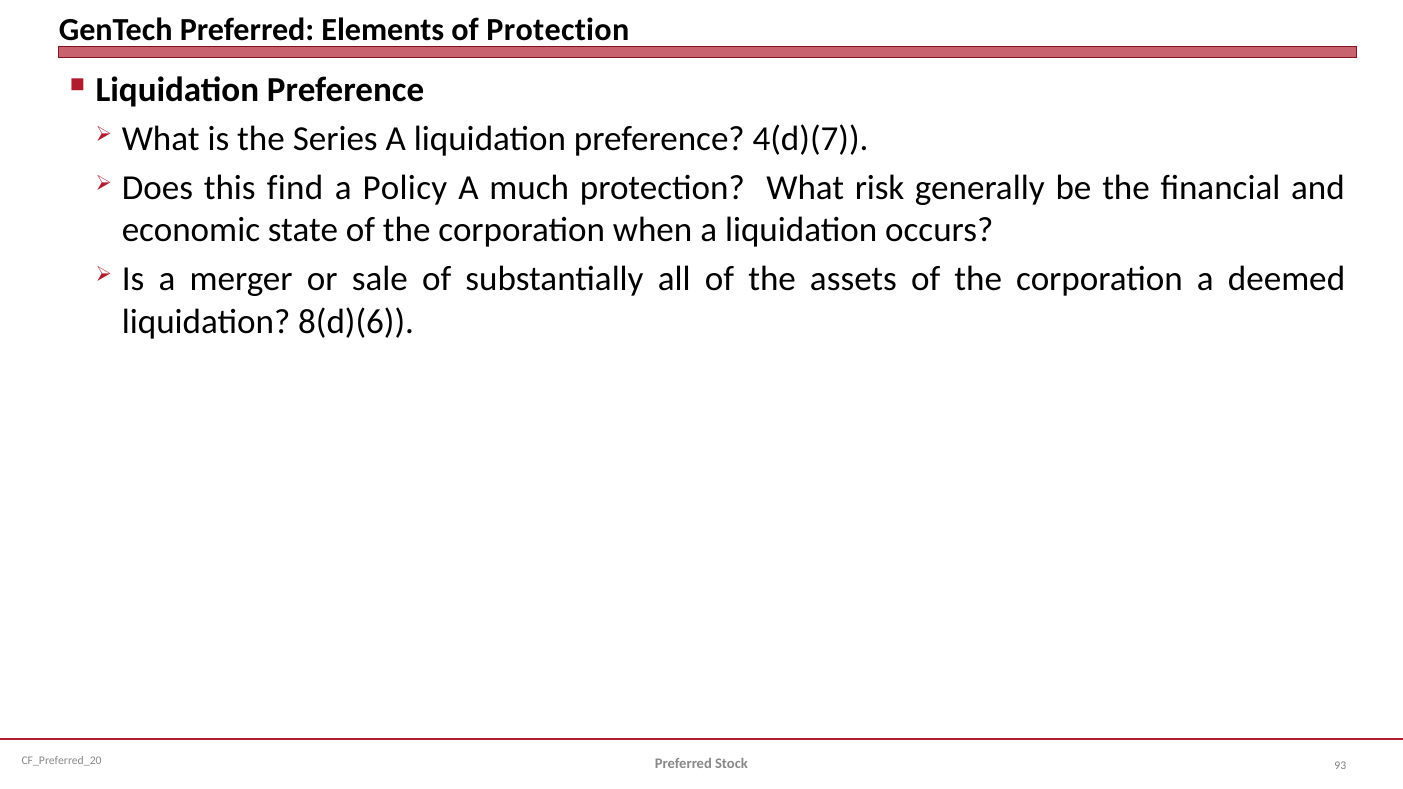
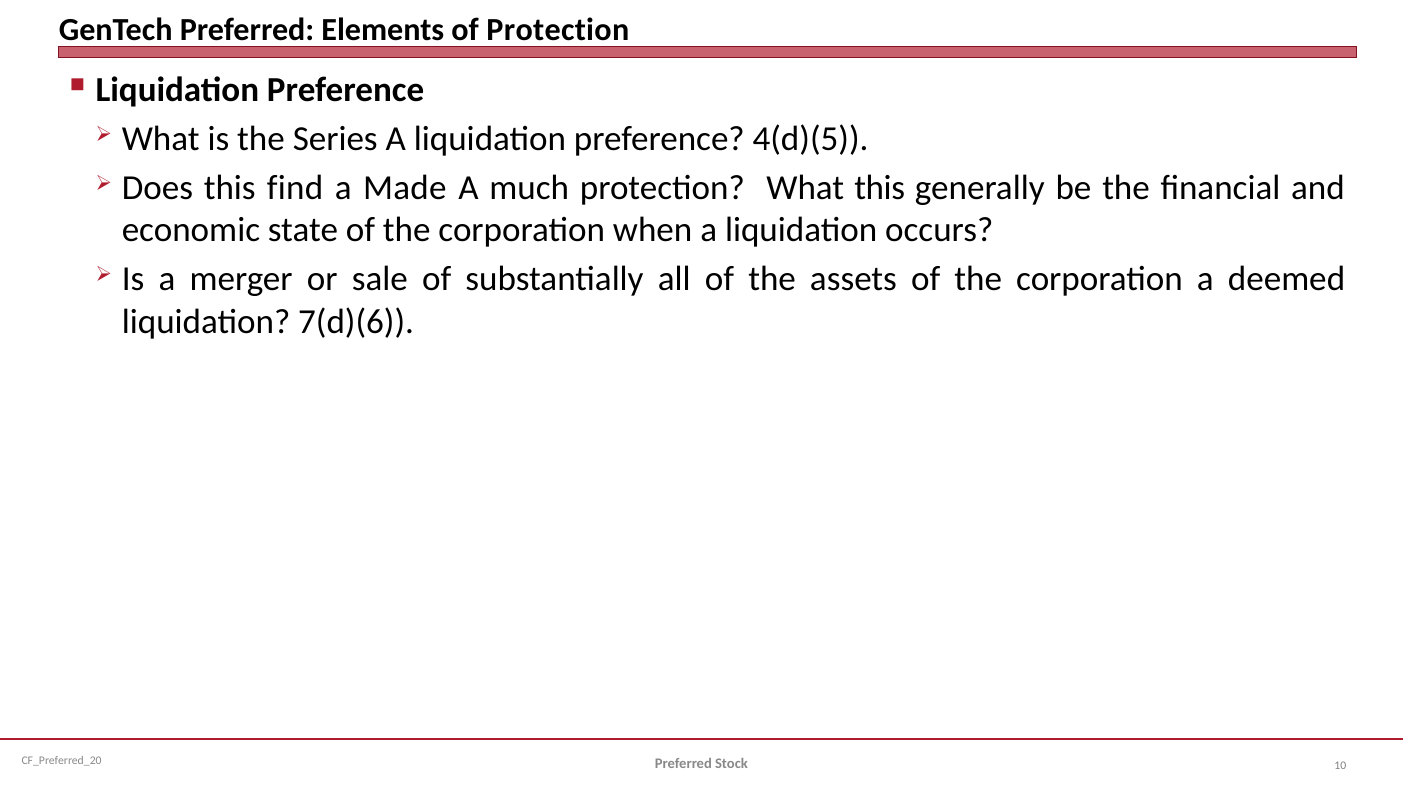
4(d)(7: 4(d)(7 -> 4(d)(5 (811, 139)
Policy: Policy -> Made (405, 188)
What risk: risk -> this (880, 188)
8(d)(6: 8(d)(6 -> 7(d)(6 (356, 322)
93: 93 -> 10 (1340, 766)
